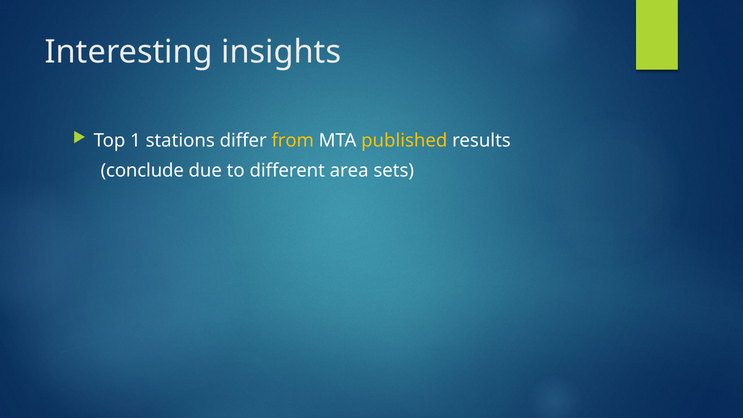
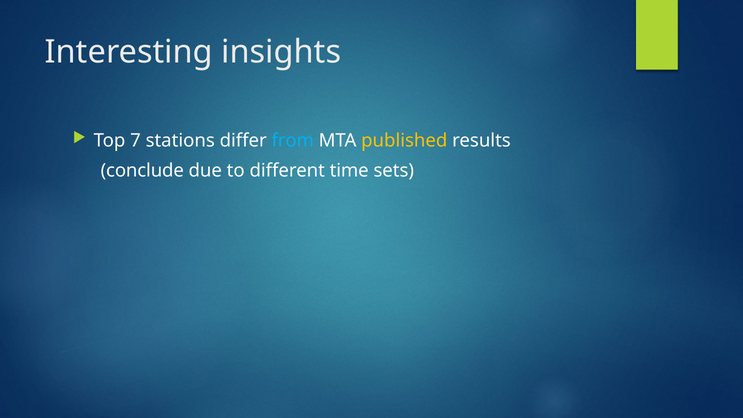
1: 1 -> 7 (136, 140)
from colour: yellow -> light blue (293, 140)
area: area -> time (349, 170)
